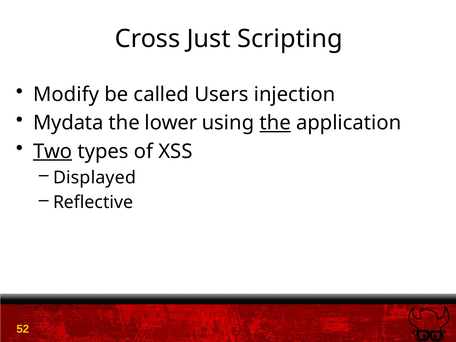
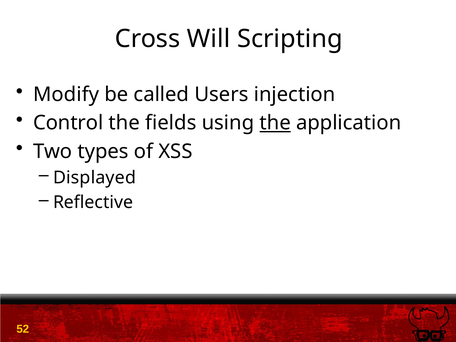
Just: Just -> Will (209, 39)
Mydata: Mydata -> Control (68, 123)
lower: lower -> fields (171, 123)
Two underline: present -> none (53, 151)
